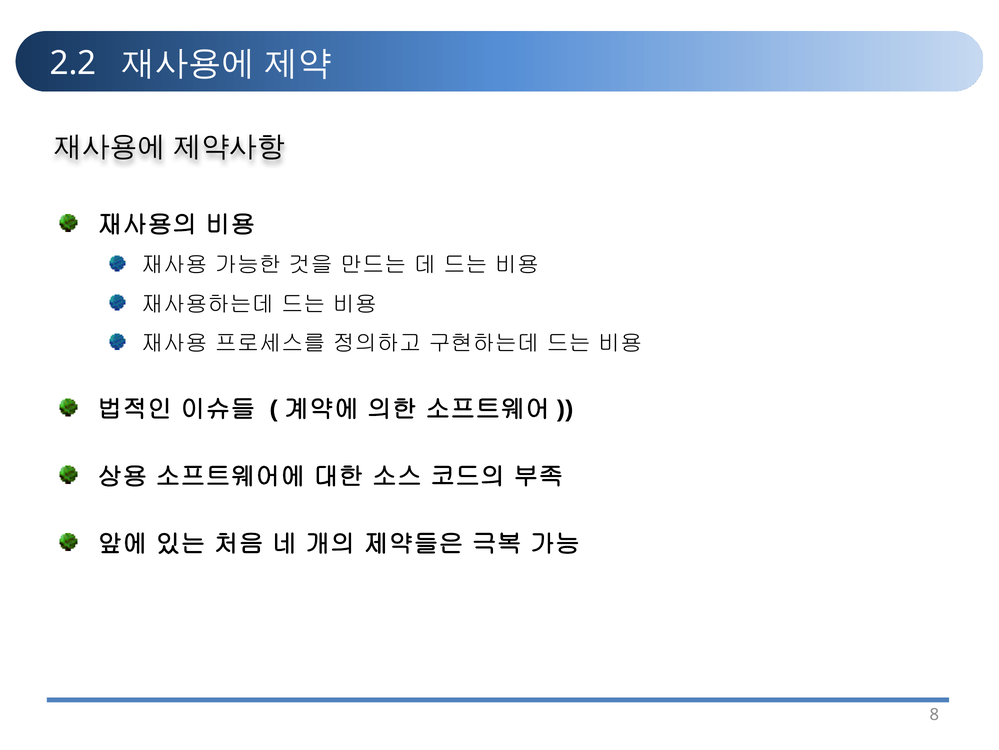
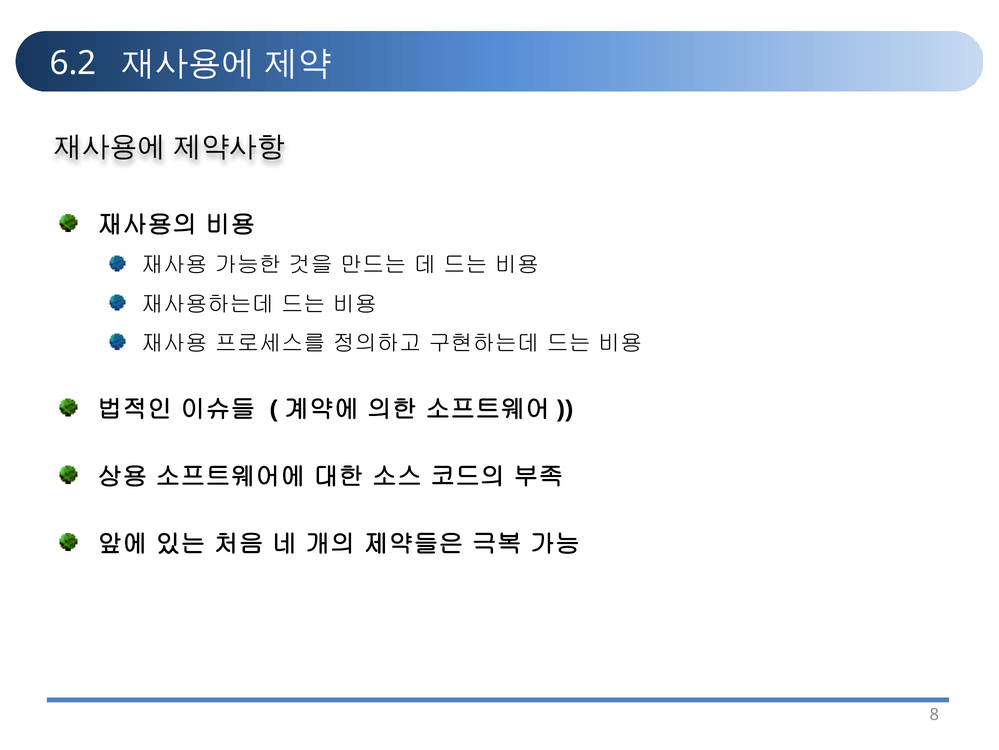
2.2: 2.2 -> 6.2 (73, 63)
